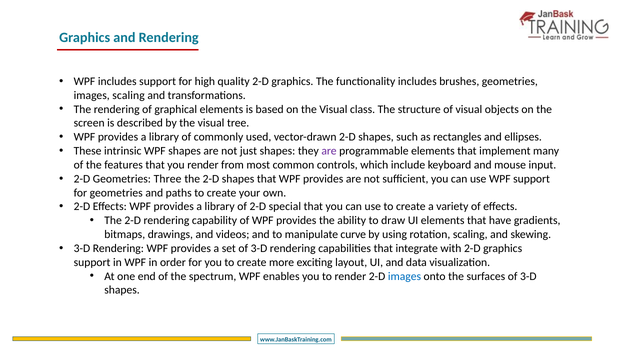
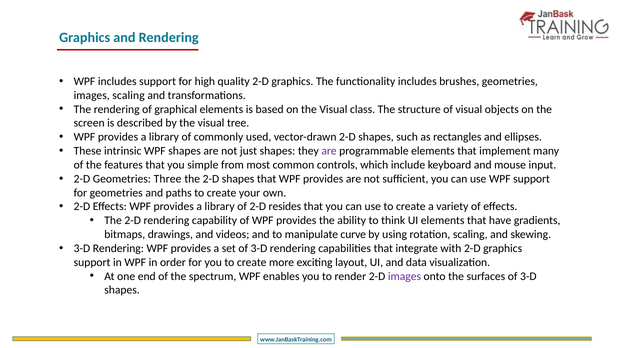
you render: render -> simple (203, 165)
special: special -> resides (285, 206)
draw: draw -> think (393, 220)
images colour: blue -> purple (404, 276)
